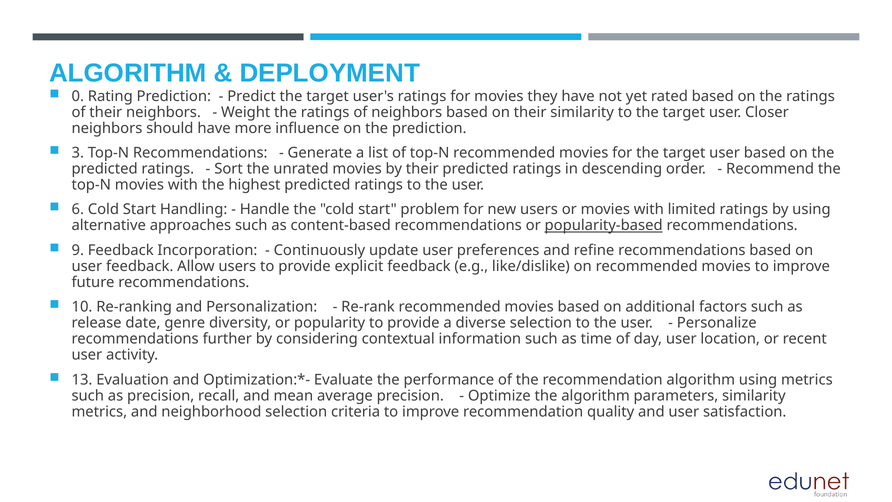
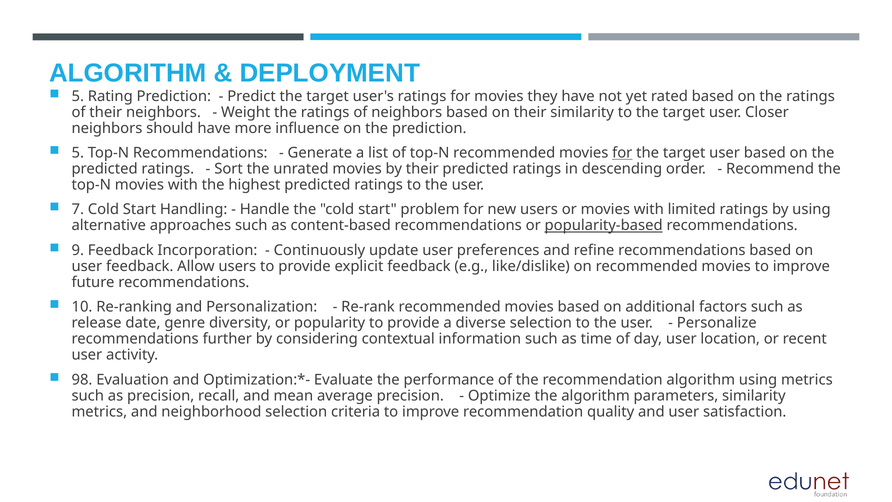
0: 0 -> 5 (78, 96)
3: 3 -> 5 (78, 153)
for underline: none -> present (622, 153)
6: 6 -> 7 (78, 209)
13: 13 -> 98 (82, 379)
